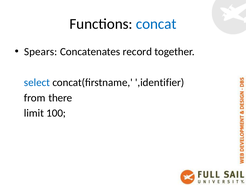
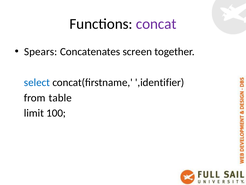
concat colour: blue -> purple (156, 24)
record: record -> screen (137, 52)
there: there -> table (60, 98)
